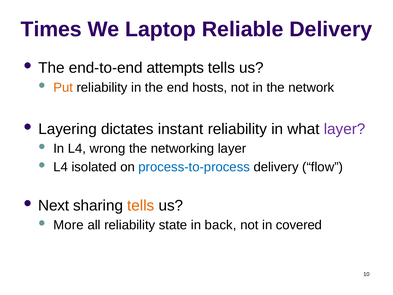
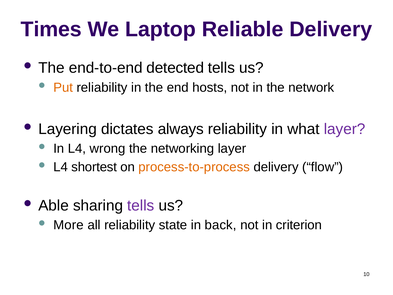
attempts: attempts -> detected (175, 68)
instant: instant -> always (181, 129)
isolated: isolated -> shortest (94, 167)
process-to-process colour: blue -> orange (194, 167)
Next: Next -> Able (54, 205)
tells colour: orange -> purple (141, 205)
covered: covered -> criterion (299, 225)
